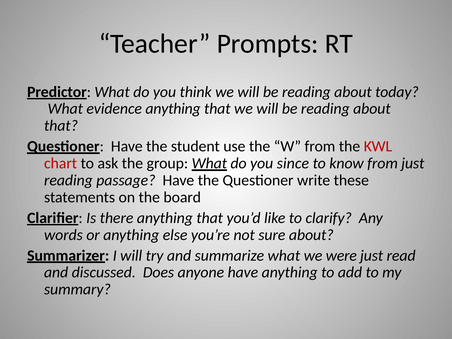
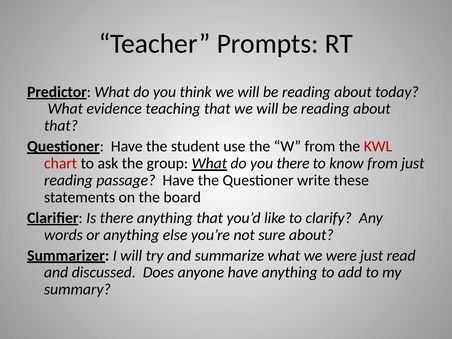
evidence anything: anything -> teaching (173, 109)
you since: since -> there (293, 163)
